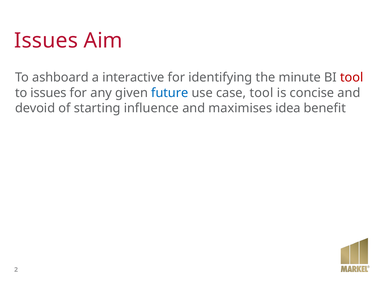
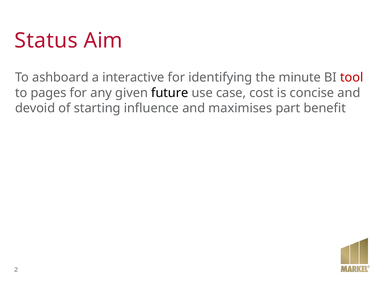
Issues: Issues -> Status (46, 41)
to issues: issues -> pages (49, 93)
future colour: blue -> black (170, 93)
case tool: tool -> cost (262, 93)
idea: idea -> part (288, 108)
